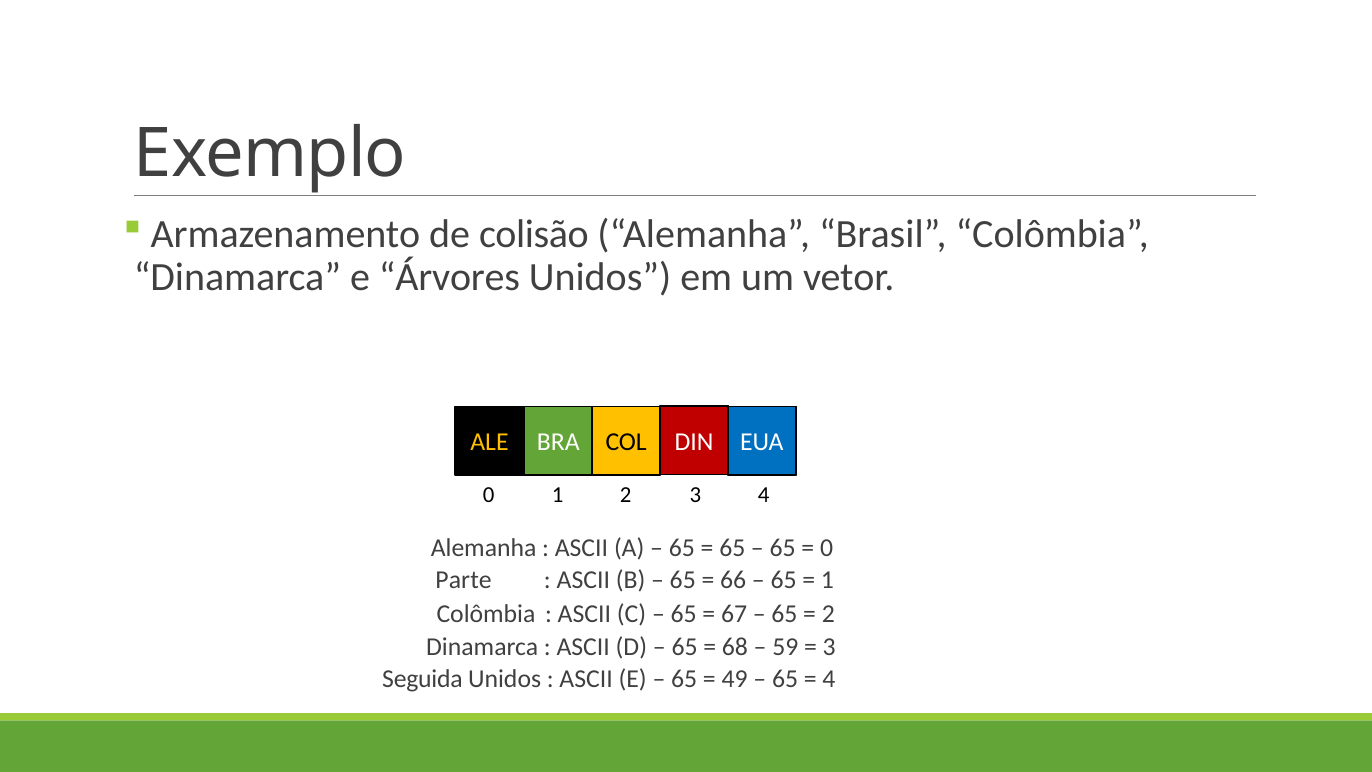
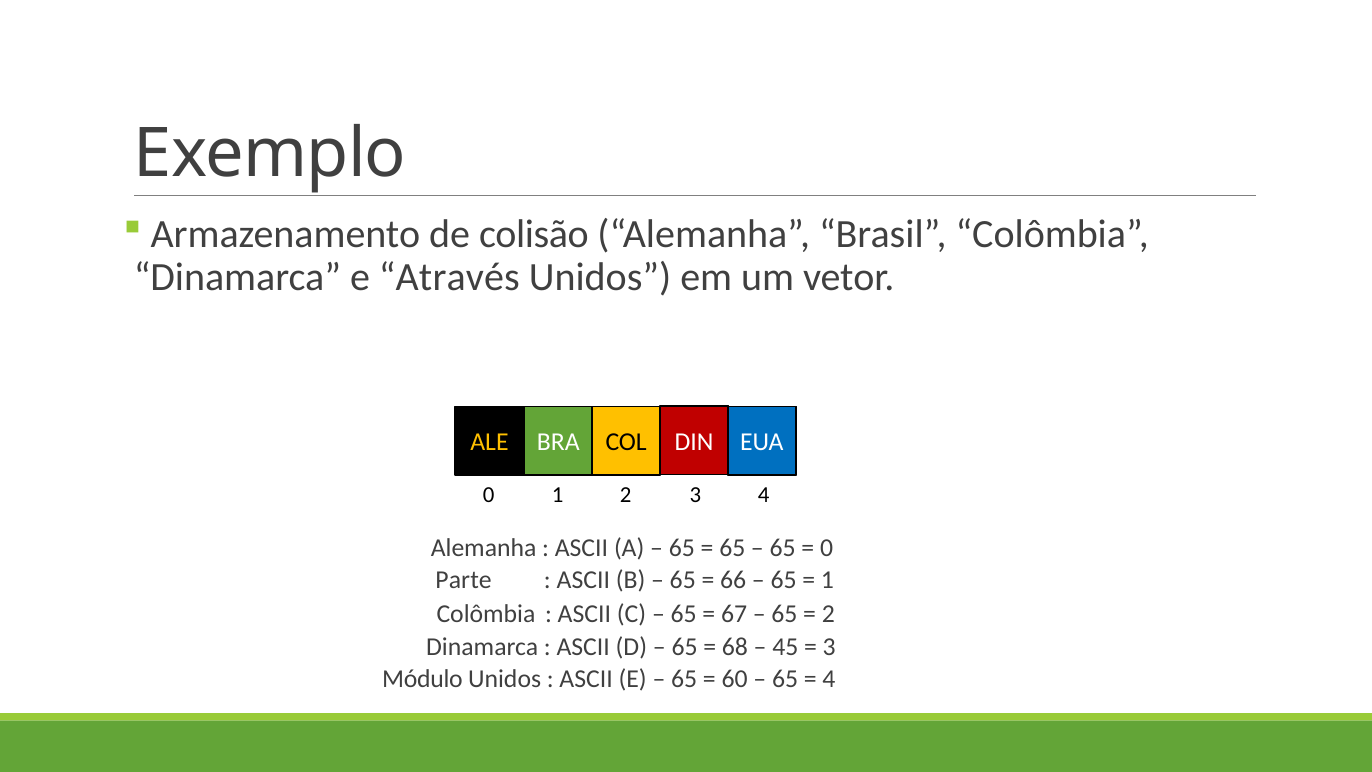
Árvores: Árvores -> Através (449, 277)
59: 59 -> 45 (785, 647)
Seguida: Seguida -> Módulo (422, 679)
49: 49 -> 60 (735, 679)
